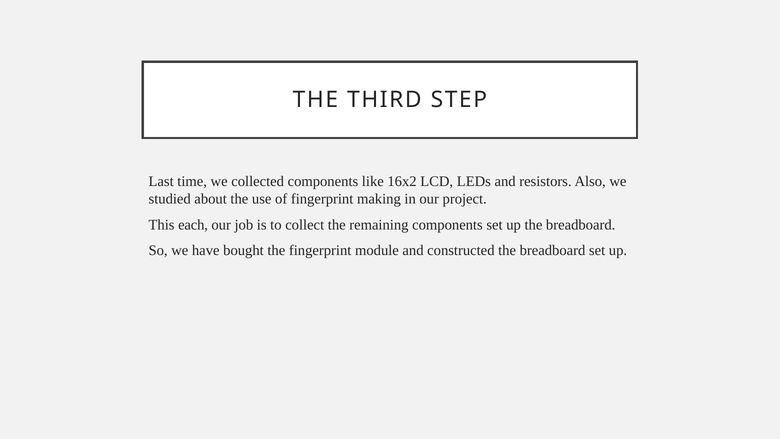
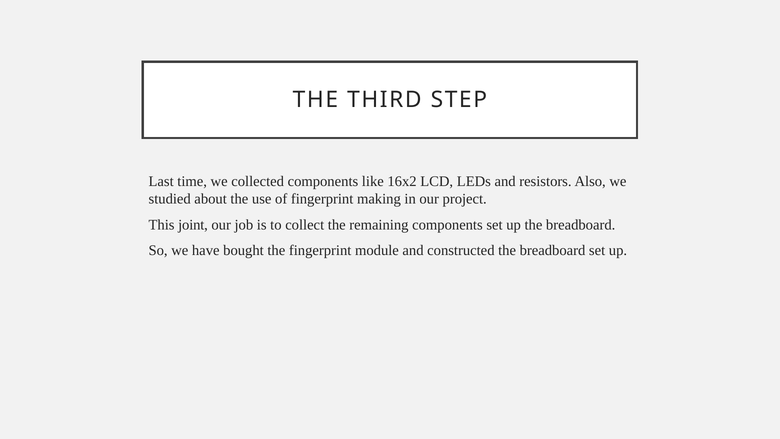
each: each -> joint (193, 225)
